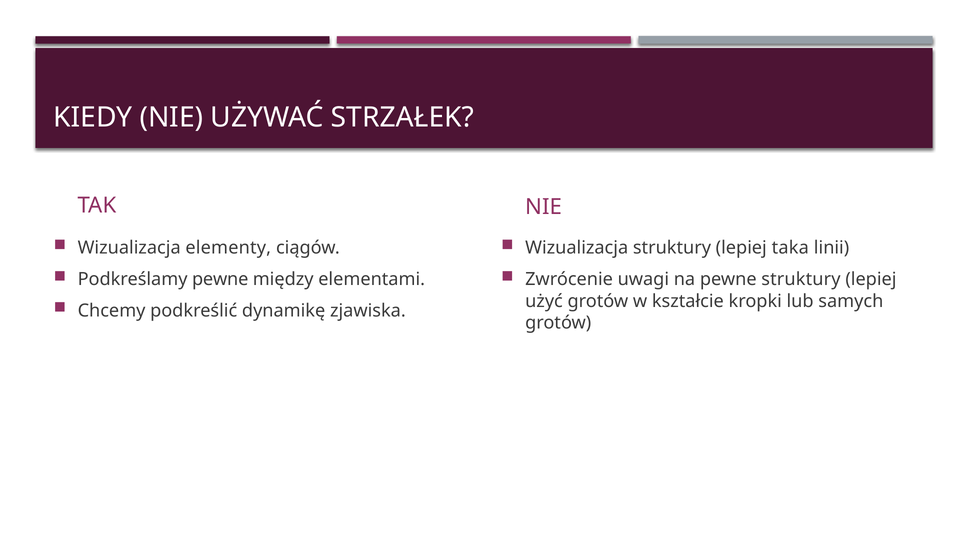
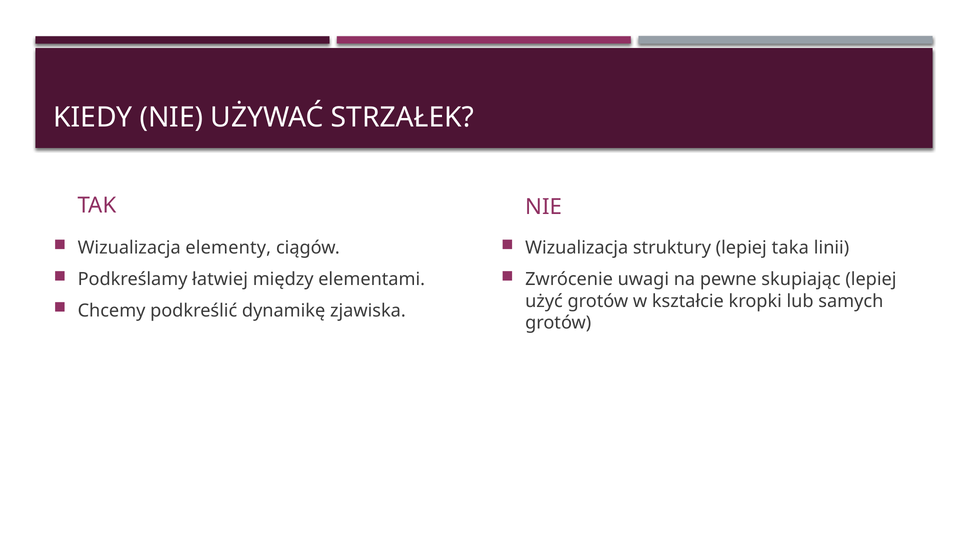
Podkreślamy pewne: pewne -> łatwiej (220, 280)
pewne struktury: struktury -> skupiając (801, 280)
